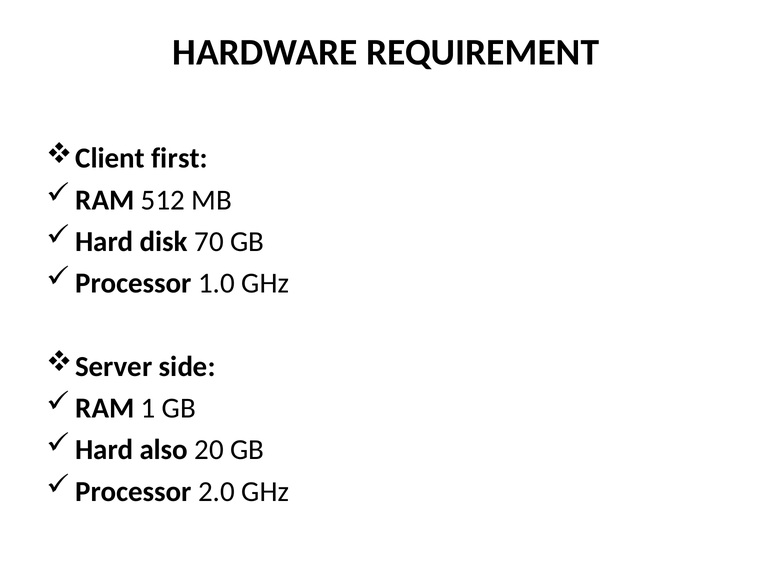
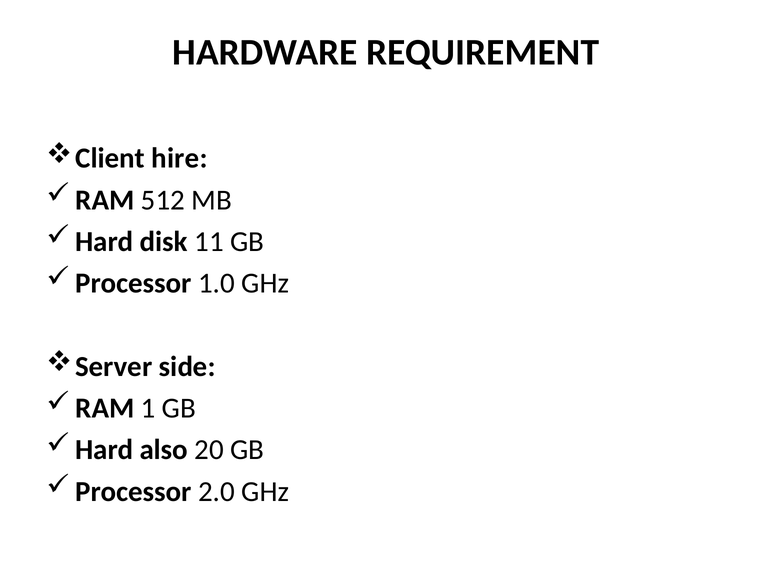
first: first -> hire (179, 158)
70: 70 -> 11 (209, 242)
